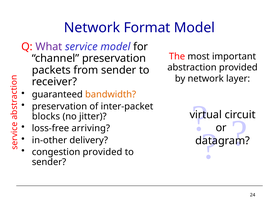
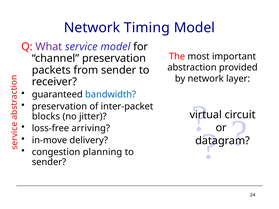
Format: Format -> Timing (147, 28)
bandwidth colour: orange -> blue (111, 95)
in-other: in-other -> in-move (49, 140)
congestion provided: provided -> planning (102, 152)
